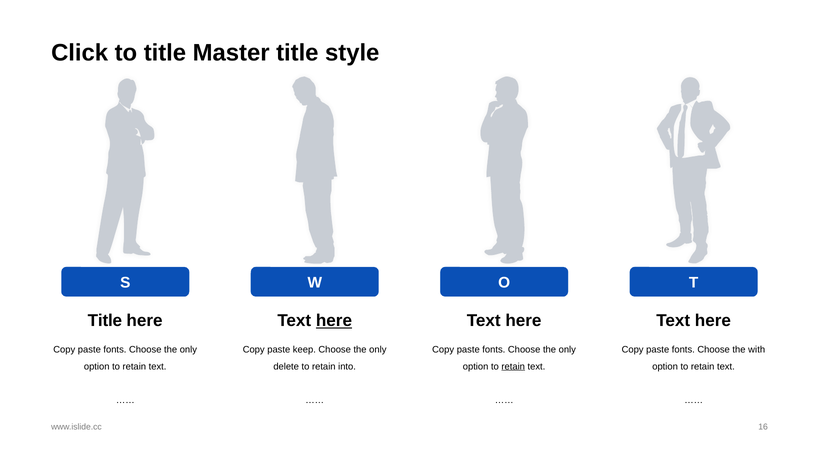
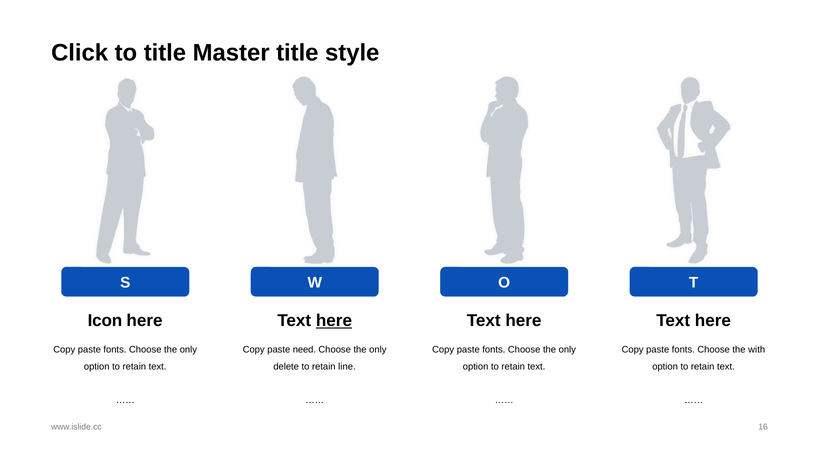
Title: Title -> Icon (105, 321)
keep: keep -> need (304, 349)
into: into -> line (347, 366)
retain underline: present -> none (513, 366)
